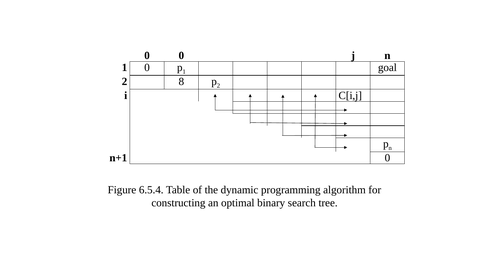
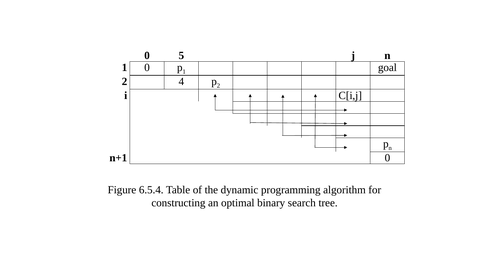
0 0: 0 -> 5 (181, 55)
8: 8 -> 4 (181, 81)
